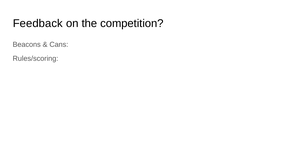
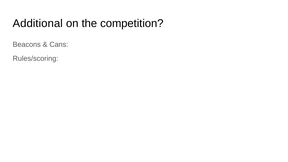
Feedback: Feedback -> Additional (38, 23)
